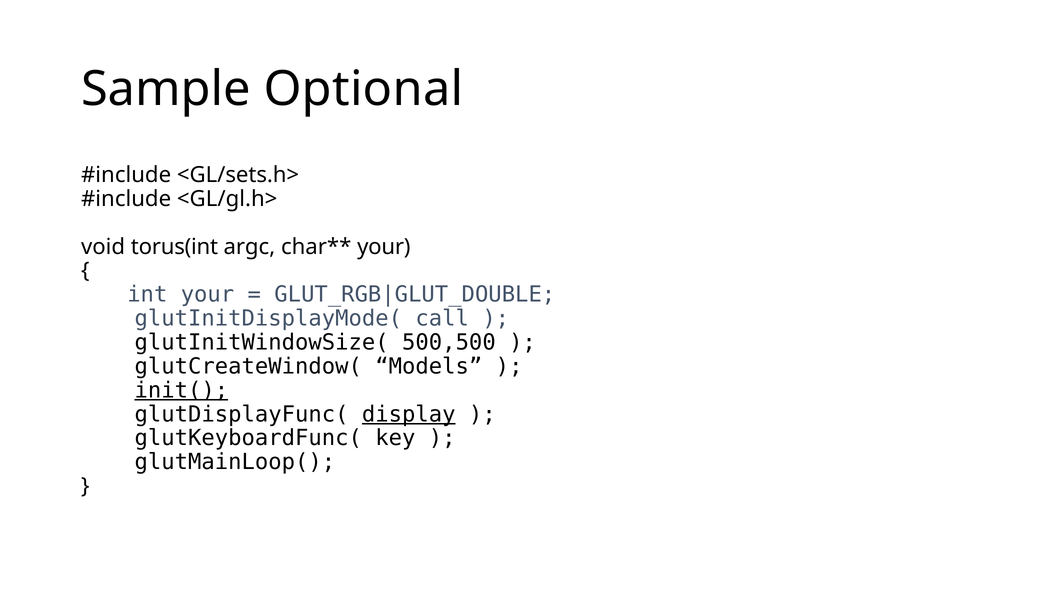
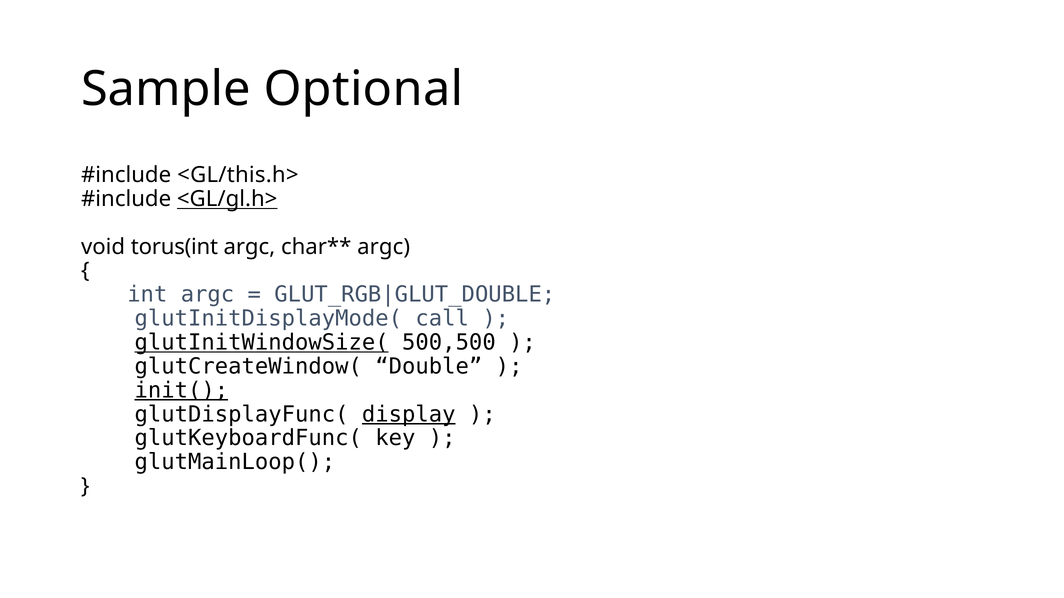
<GL/sets.h>: <GL/sets.h> -> <GL/this.h> (238, 175)
<GL/gl.h> underline: none -> present (227, 199)
your: your -> argc (384, 247)
int your: your -> argc (207, 295)
glutInitWindowSize( underline: none -> present (262, 343)
Models: Models -> Double (429, 367)
